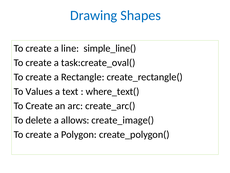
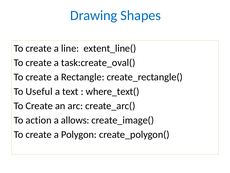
simple_line(: simple_line( -> extent_line( (110, 48)
Values: Values -> Useful (39, 91)
delete: delete -> action (39, 120)
